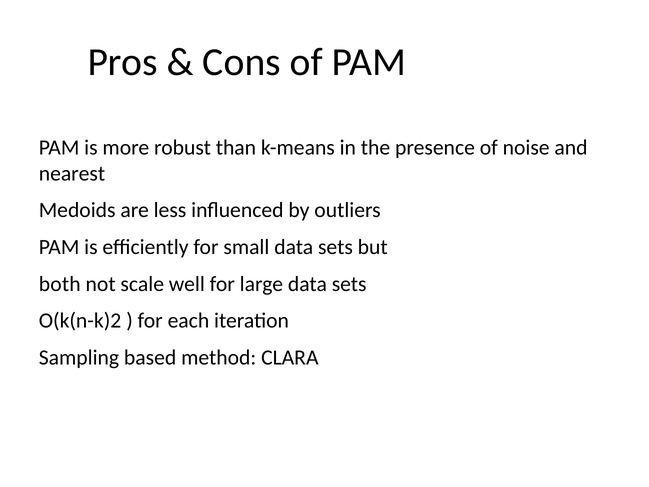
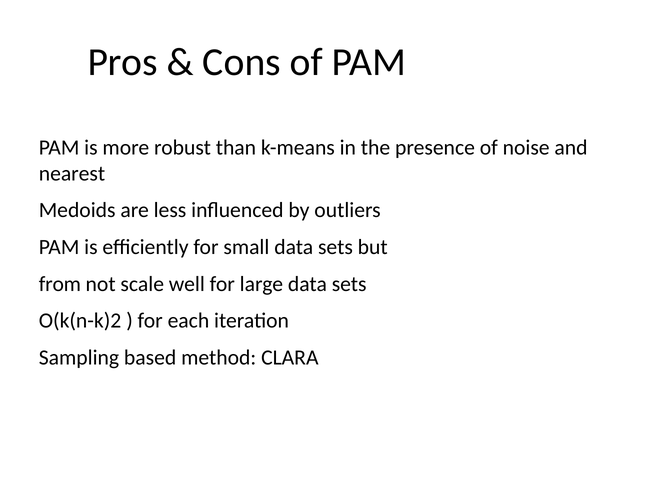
both: both -> from (60, 284)
